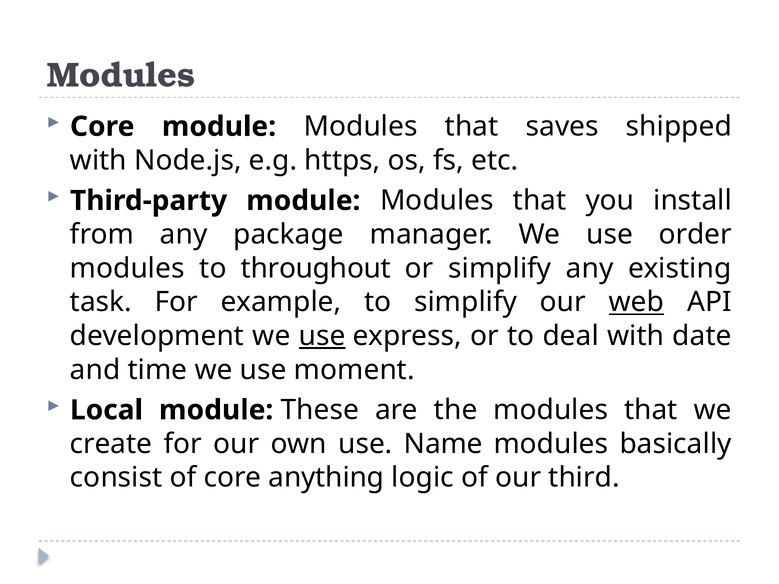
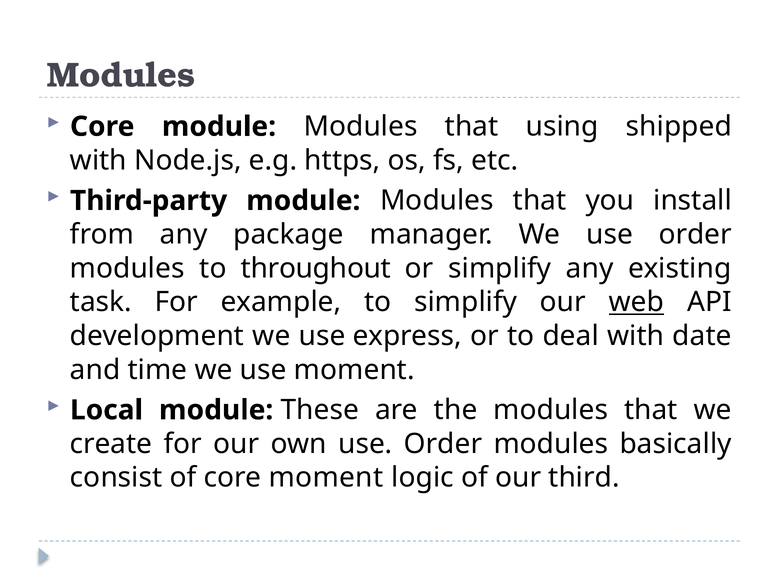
saves: saves -> using (562, 127)
use underline: present -> none (322, 336)
own use Name: Name -> Order (443, 444)
core anything: anything -> moment (326, 478)
